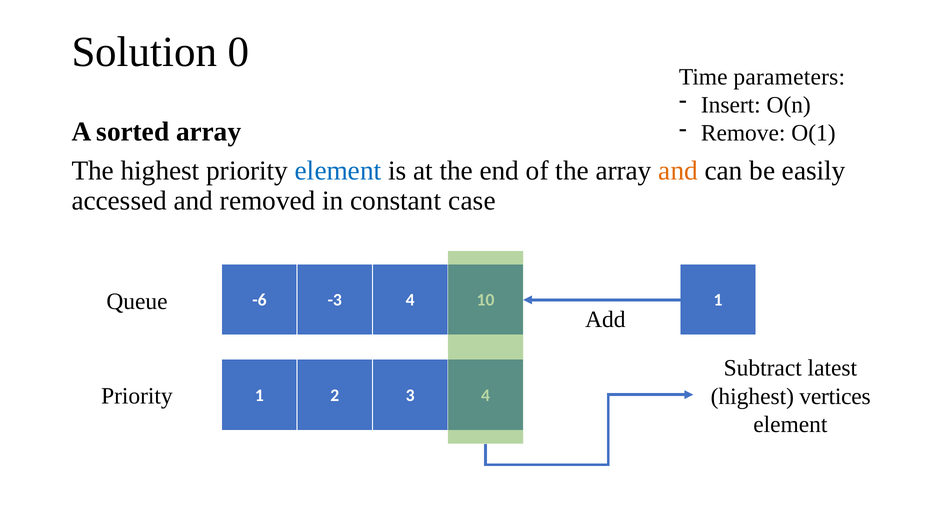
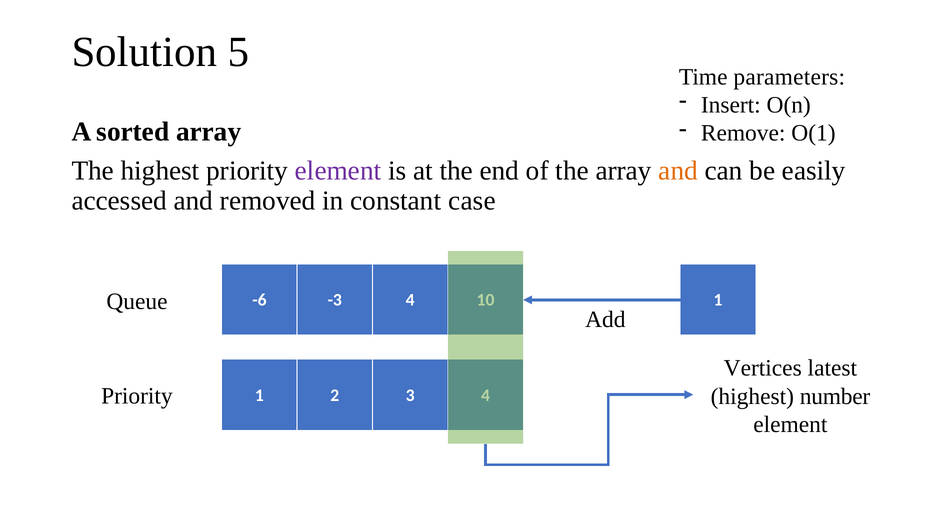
0: 0 -> 5 (239, 52)
element colour: blue -> purple (338, 171)
Subtract: Subtract -> Vertices (763, 368)
vertices: vertices -> number (835, 396)
